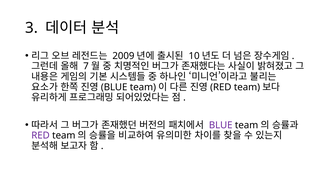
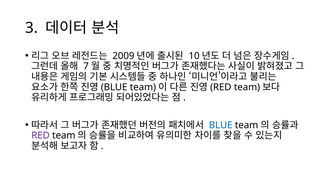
BLUE colour: purple -> blue (221, 125)
